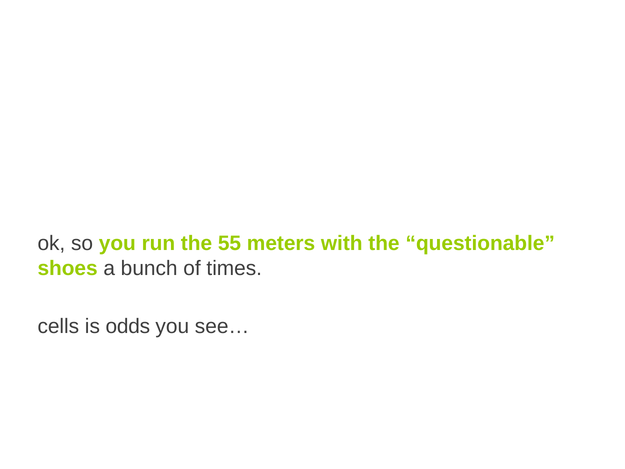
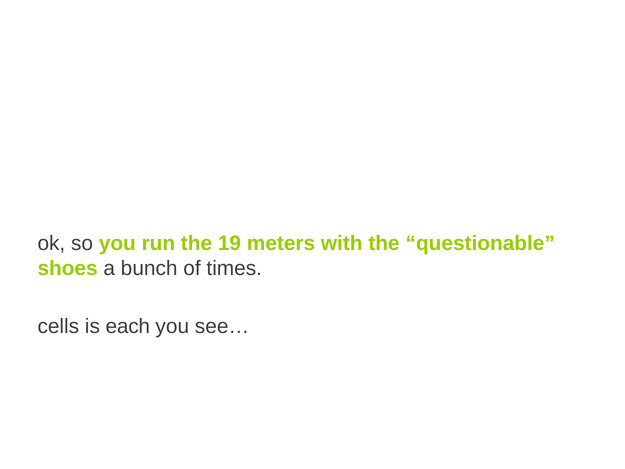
55: 55 -> 19 (229, 243)
odds: odds -> each (128, 326)
